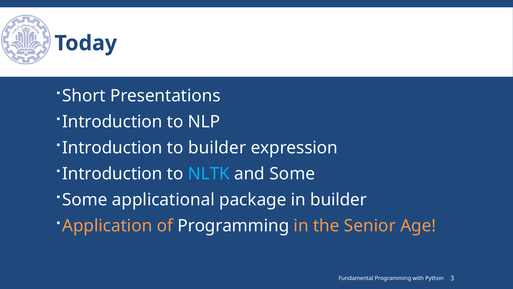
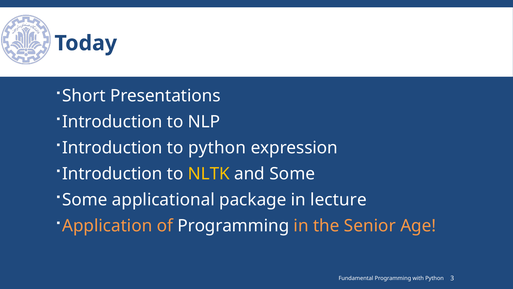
to builder: builder -> python (217, 148)
NLTK colour: light blue -> yellow (209, 174)
in builder: builder -> lecture (339, 200)
